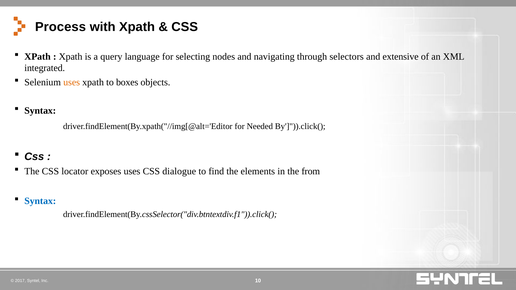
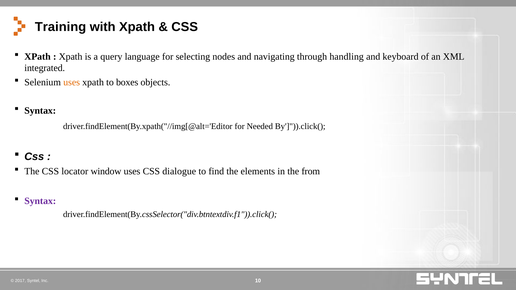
Process: Process -> Training (61, 27)
selectors: selectors -> handling (347, 57)
extensive: extensive -> keyboard (401, 57)
exposes: exposes -> window (106, 171)
Syntax colour: blue -> purple (40, 201)
